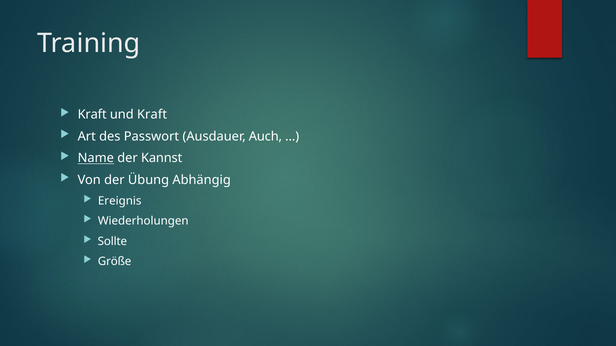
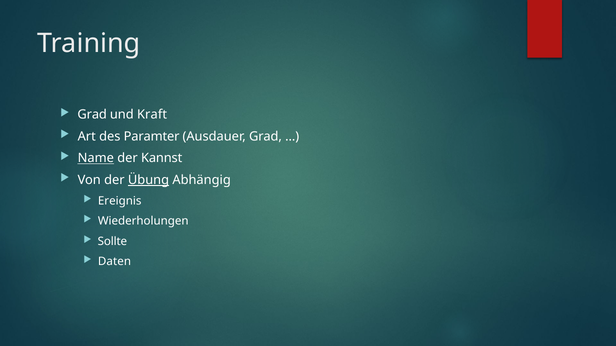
Kraft: Kraft -> Grad (92, 115)
Passwort: Passwort -> Paramter (152, 137)
Ausdauer Auch: Auch -> Grad (265, 137)
Übung underline: none -> present (149, 180)
Größe: Größe -> Daten (114, 262)
